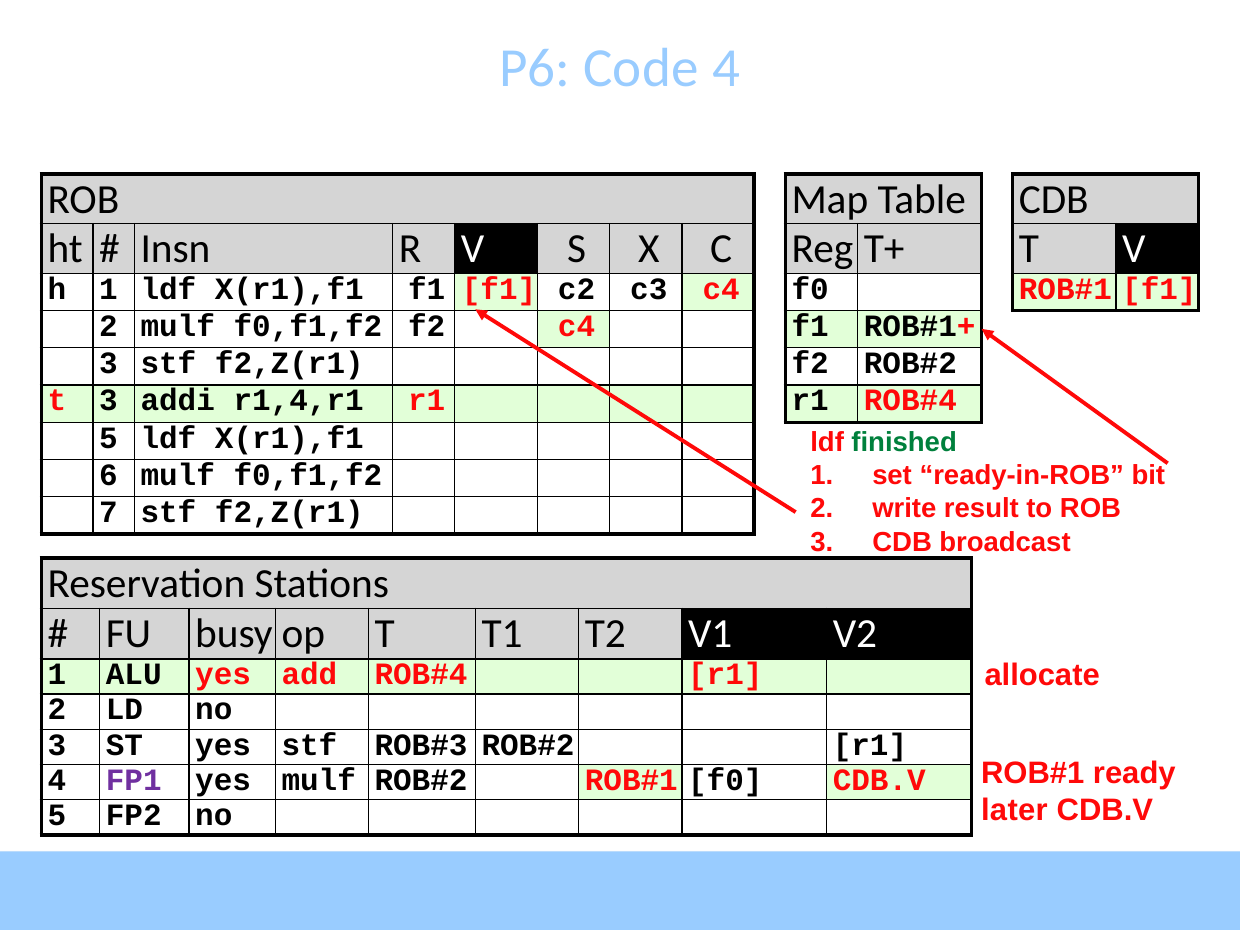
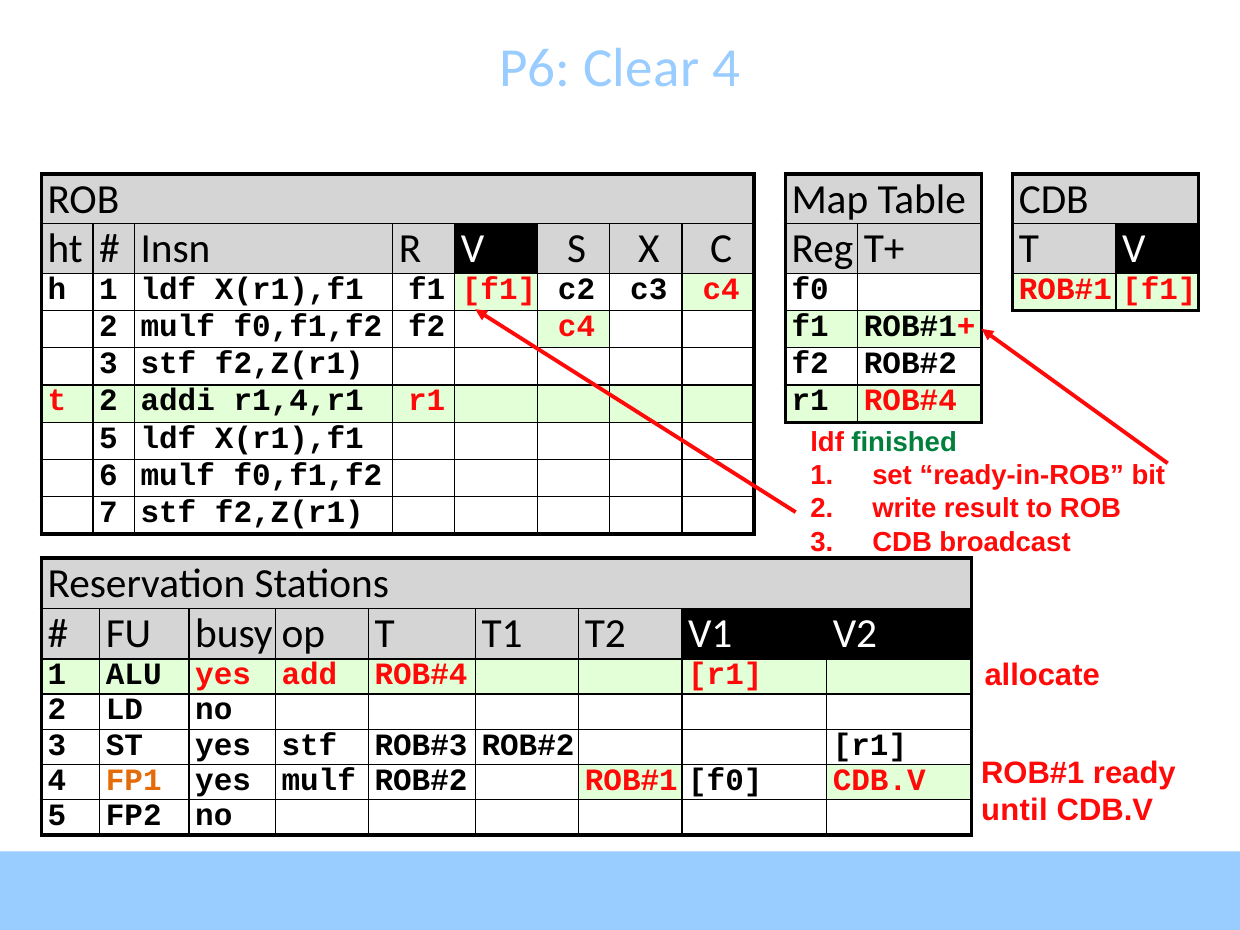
Code: Code -> Clear (641, 69)
t 3: 3 -> 2 (108, 401)
FP1 colour: purple -> orange (134, 780)
later: later -> until (1014, 810)
